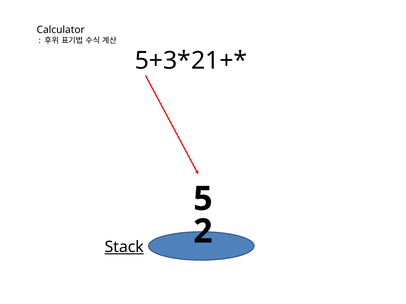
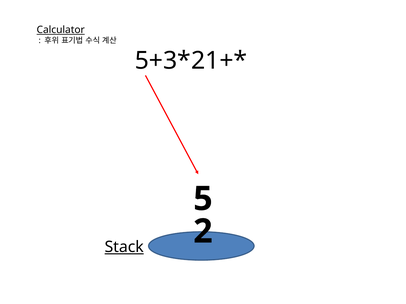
Calculator underline: none -> present (61, 30)
